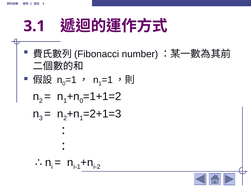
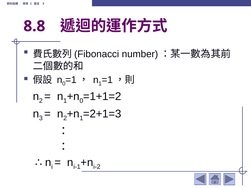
3.1: 3.1 -> 8.8 (34, 26)
